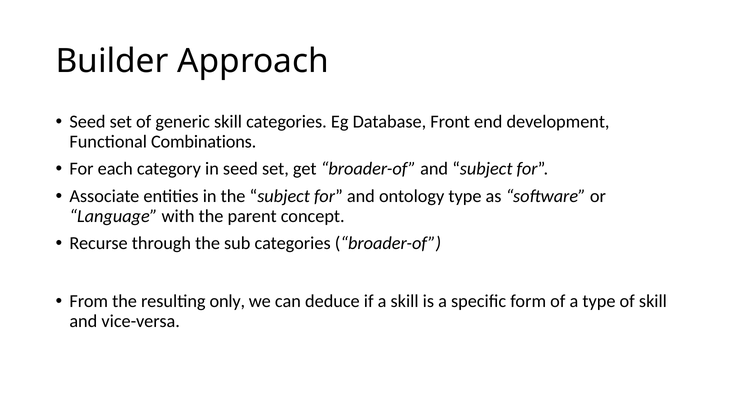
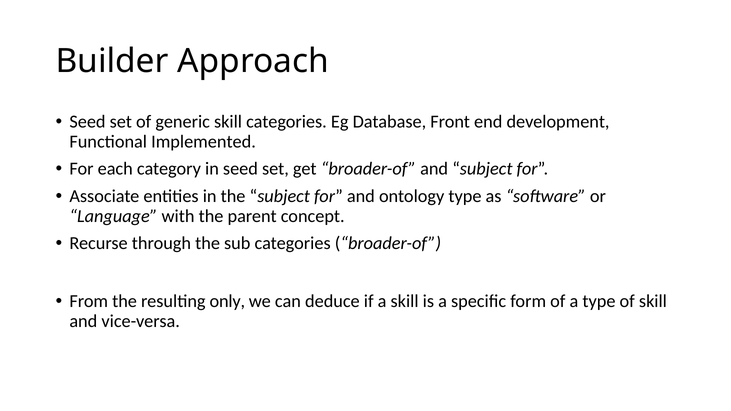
Combinations: Combinations -> Implemented (204, 142)
